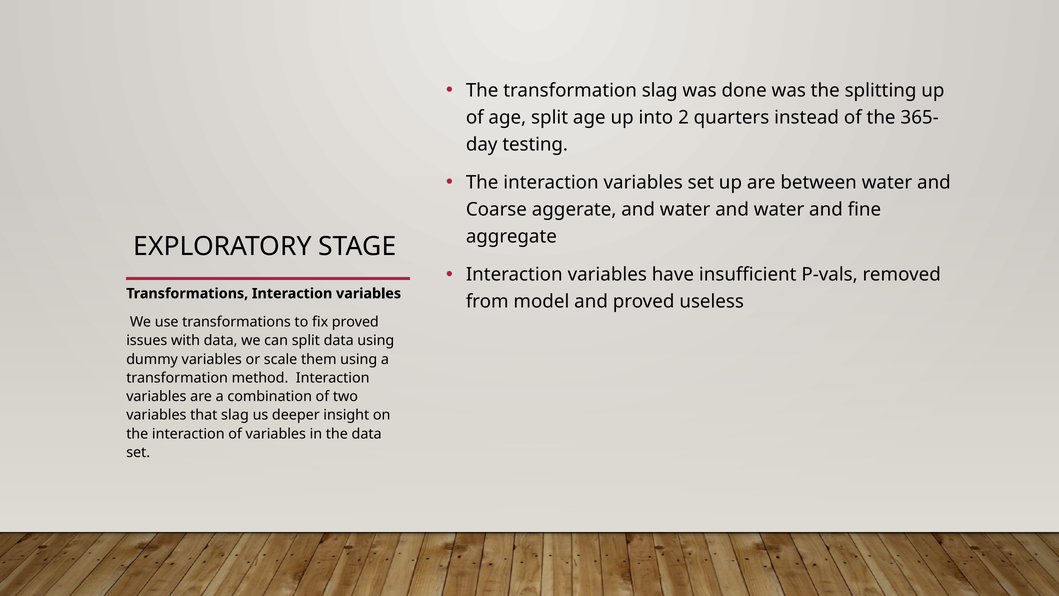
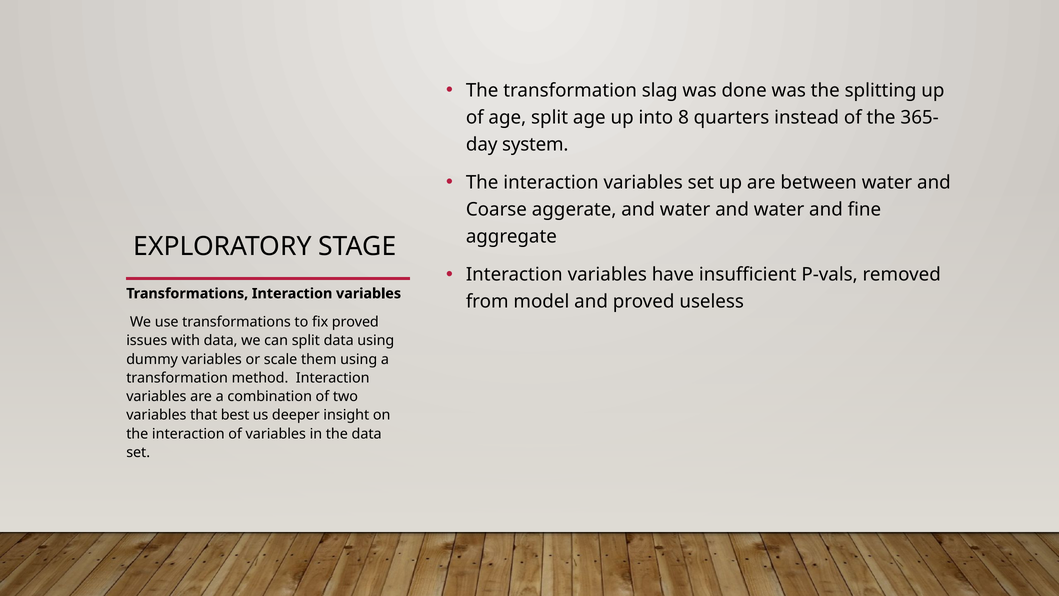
2: 2 -> 8 (684, 117)
testing: testing -> system (535, 144)
that slag: slag -> best (235, 415)
